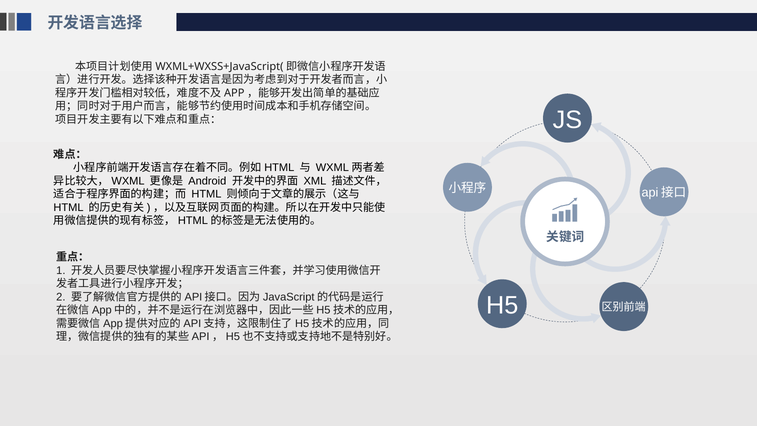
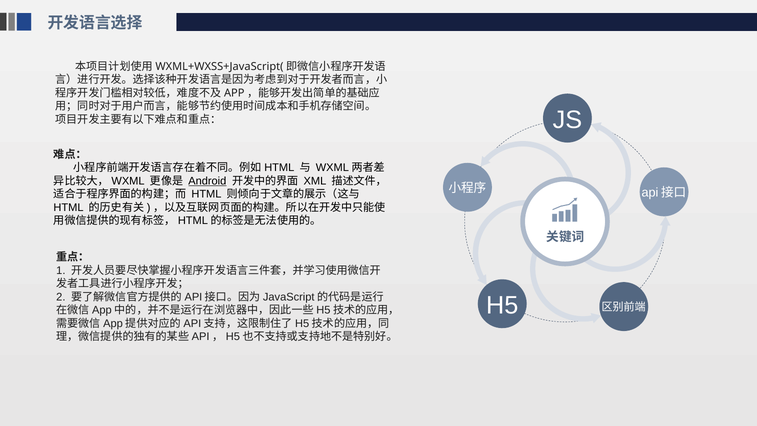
Android underline: none -> present (207, 181)
